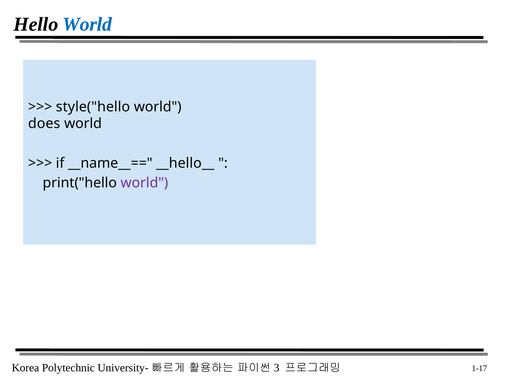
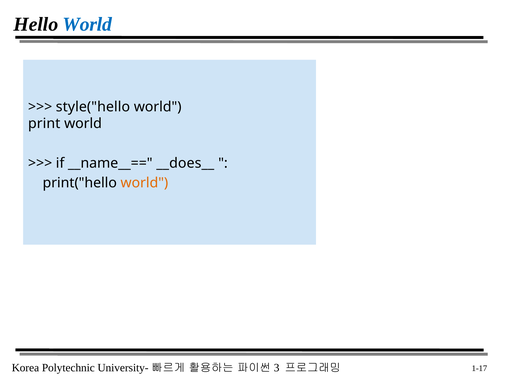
does: does -> print (44, 123)
__hello__: __hello__ -> __does__ (185, 163)
world colour: purple -> orange (144, 183)
